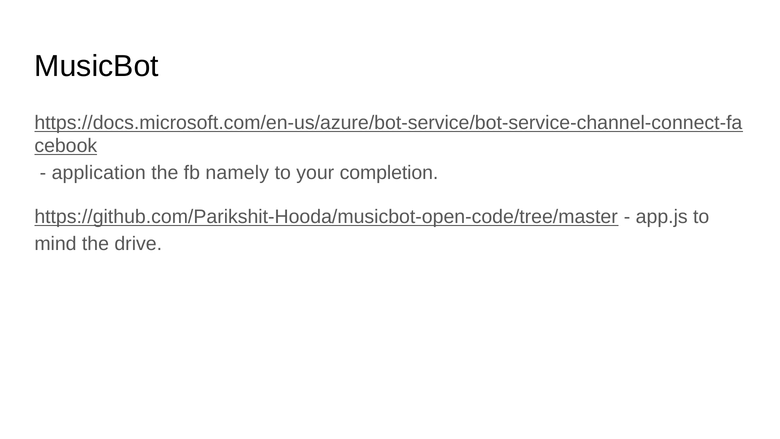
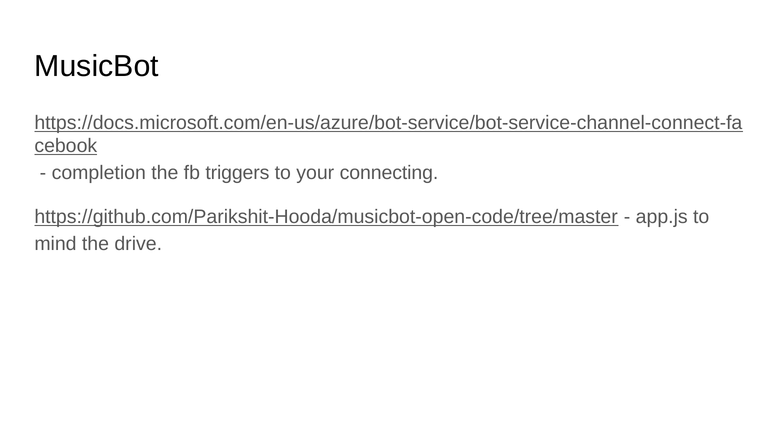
application: application -> completion (99, 173)
namely: namely -> triggers (237, 173)
completion: completion -> connecting (389, 173)
